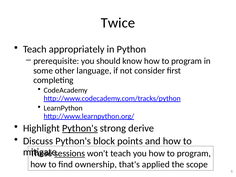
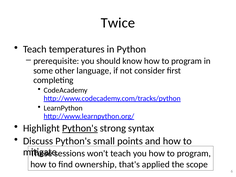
appropriately: appropriately -> temperatures (77, 49)
derive: derive -> syntax (141, 128)
block: block -> small (104, 141)
sessions underline: present -> none (70, 153)
